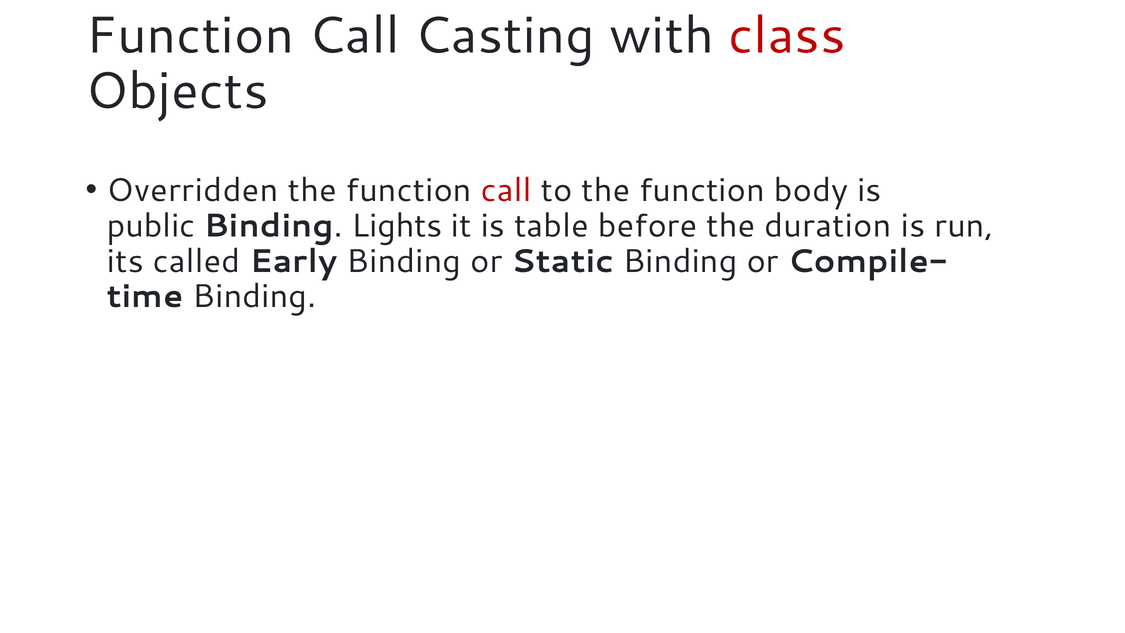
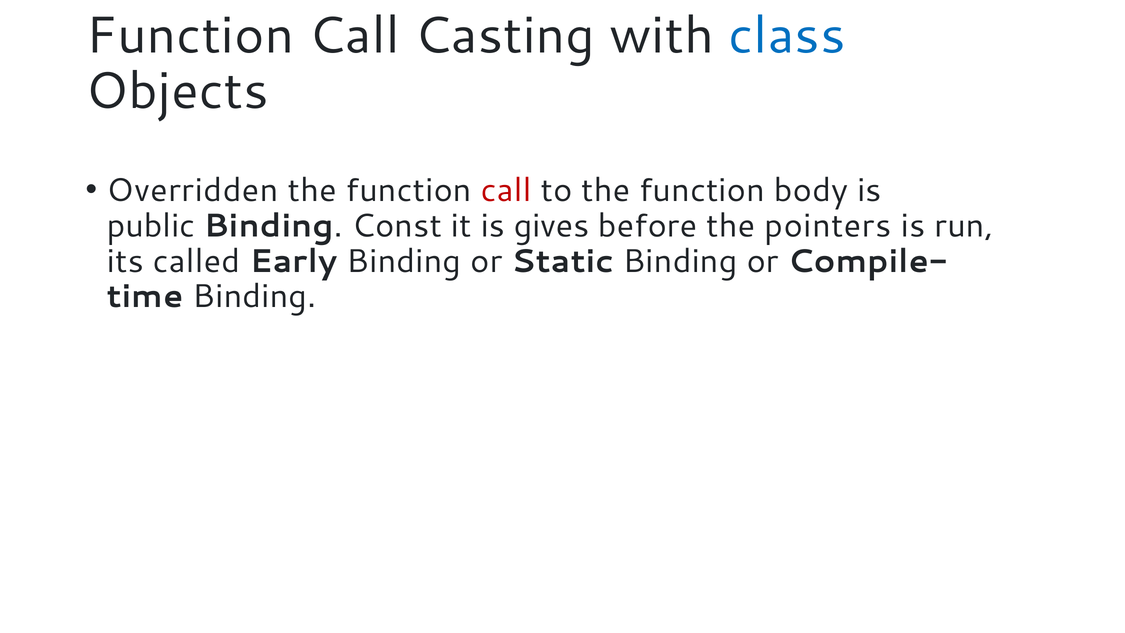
class colour: red -> blue (787, 36)
Lights: Lights -> Const (397, 226)
table: table -> gives (552, 226)
duration: duration -> pointers (828, 226)
